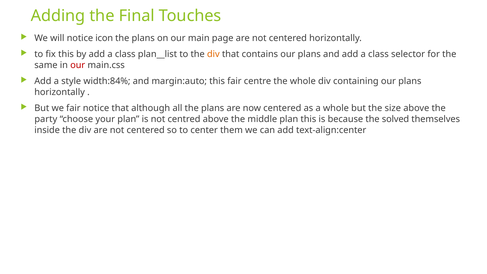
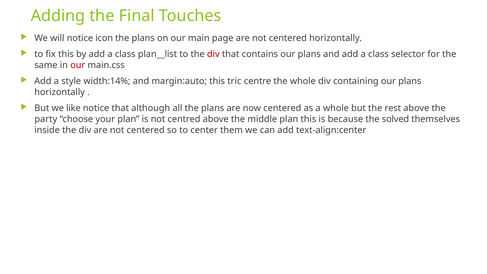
div colour: orange -> red (213, 54)
width:84%: width:84% -> width:14% (107, 81)
this fair: fair -> tric (234, 81)
we fair: fair -> like (73, 108)
size: size -> rest (393, 108)
